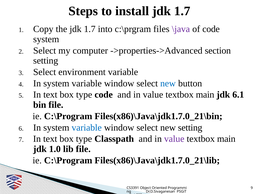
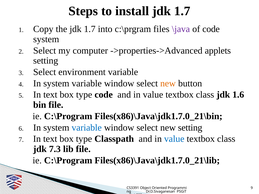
section: section -> applets (218, 51)
new colour: blue -> orange (168, 83)
main: main -> class (205, 95)
6.1: 6.1 -> 1.6 (238, 95)
value colour: purple -> blue (174, 139)
main: main -> class (226, 139)
1.0: 1.0 -> 7.3 (55, 149)
